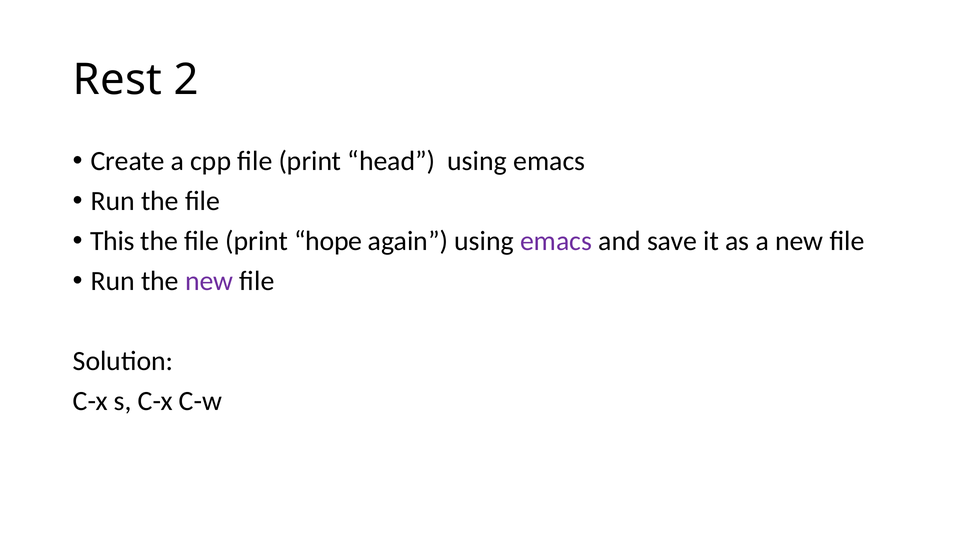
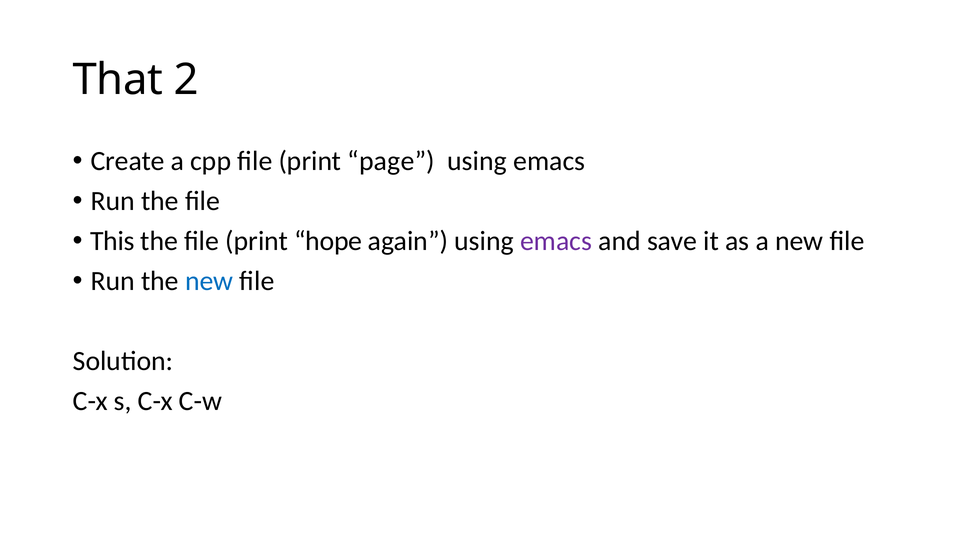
Rest: Rest -> That (118, 80)
head: head -> page (391, 161)
new colour: purple -> blue (209, 281)
